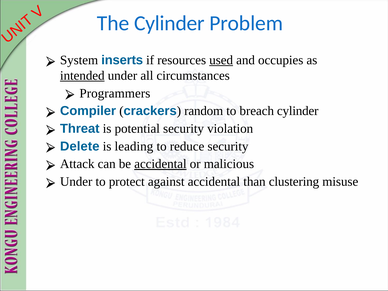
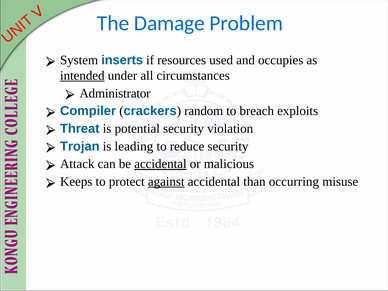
The Cylinder: Cylinder -> Damage (169, 23)
used underline: present -> none (221, 60)
Programmers: Programmers -> Administrator (115, 93)
breach cylinder: cylinder -> exploits (298, 111)
Delete: Delete -> Trojan (80, 146)
Under: Under -> Keeps (76, 182)
against underline: none -> present (166, 182)
clustering: clustering -> occurring (294, 182)
